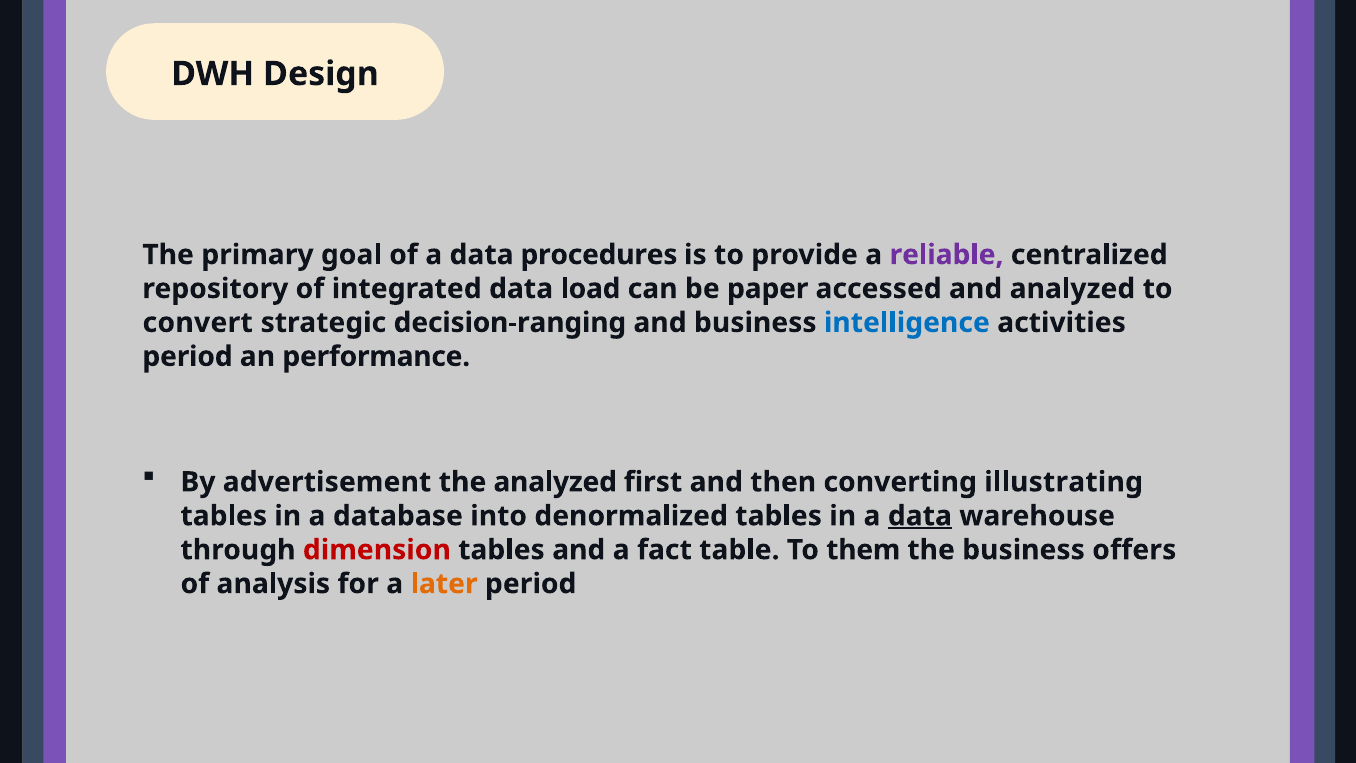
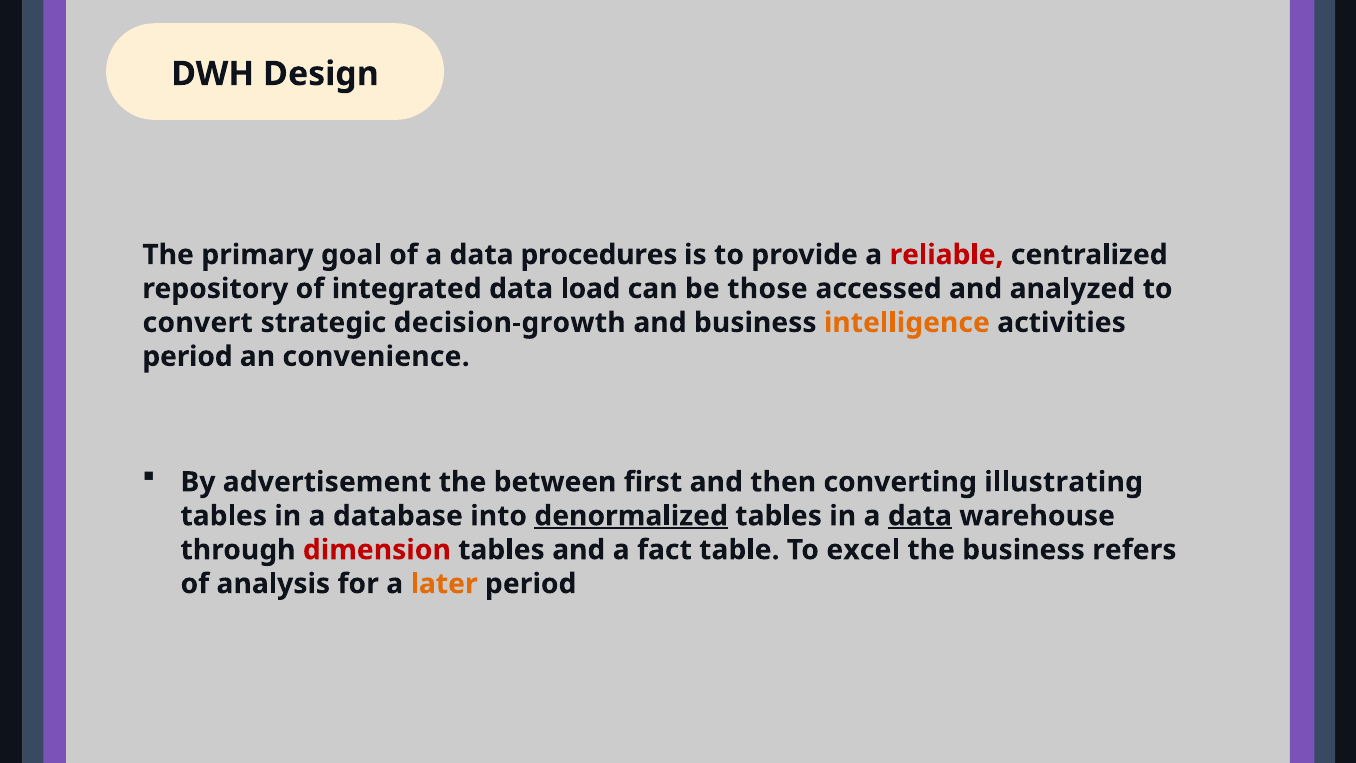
reliable colour: purple -> red (947, 255)
paper: paper -> those (767, 289)
decision-ranging: decision-ranging -> decision-growth (510, 323)
intelligence colour: blue -> orange (907, 323)
performance: performance -> convenience (376, 356)
the analyzed: analyzed -> between (555, 482)
denormalized underline: none -> present (631, 516)
them: them -> excel (863, 550)
offers: offers -> refers (1134, 550)
